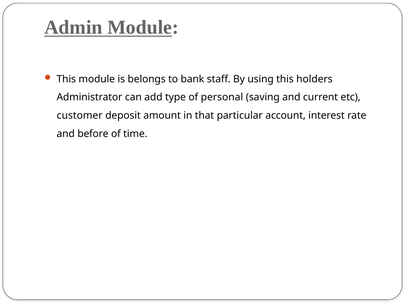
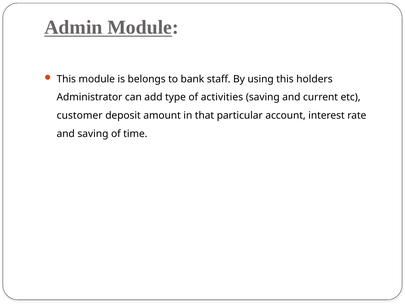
personal: personal -> activities (222, 97)
and before: before -> saving (93, 134)
